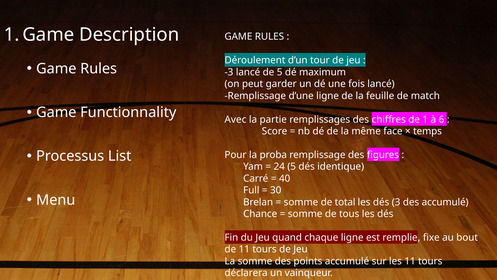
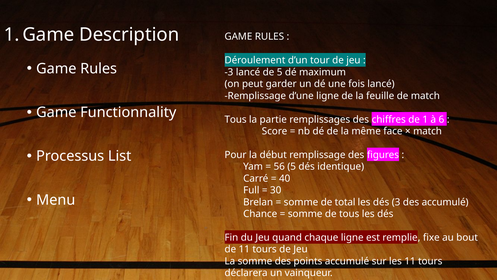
Avec: Avec -> Tous (236, 119)
temps: temps -> match (428, 131)
proba: proba -> début (273, 155)
24: 24 -> 56 (279, 166)
